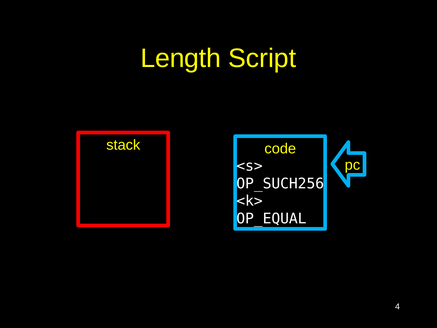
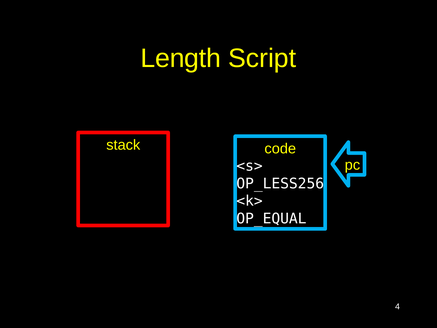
OP_SUCH256: OP_SUCH256 -> OP_LESS256 (280, 184)
